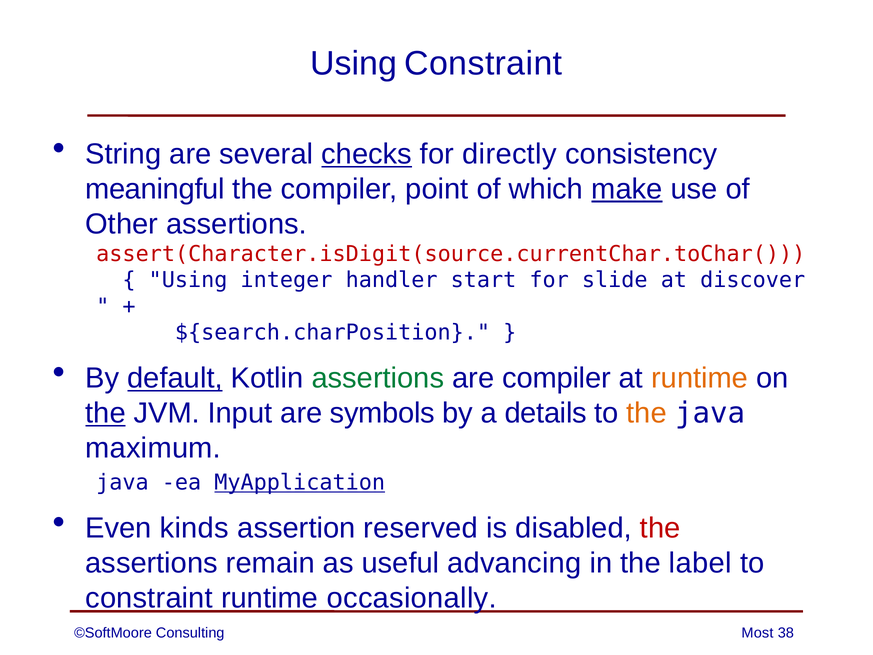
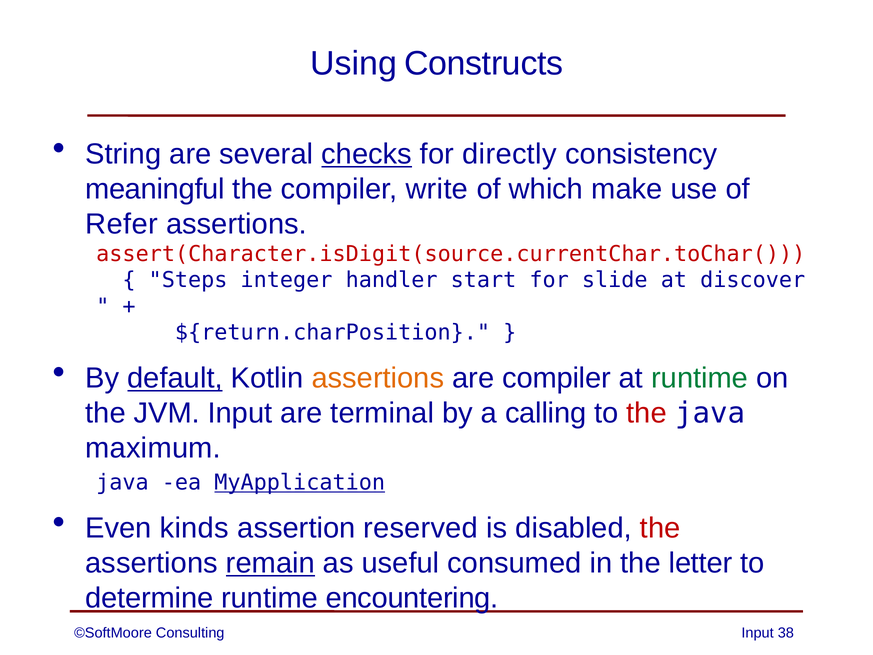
Using Constraint: Constraint -> Constructs (484, 64)
point: point -> write (437, 189)
make underline: present -> none (627, 189)
Other: Other -> Refer (122, 224)
Using: Using -> Steps (188, 280)
${search.charPosition: ${search.charPosition -> ${return.charPosition (333, 333)
assertions colour: green -> orange (378, 378)
runtime colour: orange -> green (700, 378)
the underline: present -> none (106, 413)
symbols: symbols -> terminal (382, 413)
details: details -> calling (546, 413)
the colour: orange -> red (647, 413)
remain underline: none -> present (270, 563)
advancing: advancing -> consumed (514, 563)
label: label -> letter (701, 563)
constraint: constraint -> determine (149, 598)
occasionally: occasionally -> encountering (412, 598)
Consulting Most: Most -> Input (758, 632)
